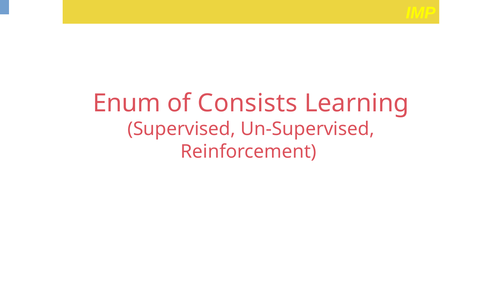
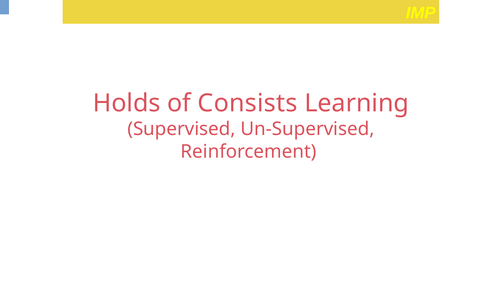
Enum: Enum -> Holds (127, 103)
